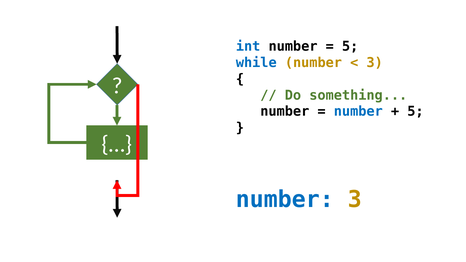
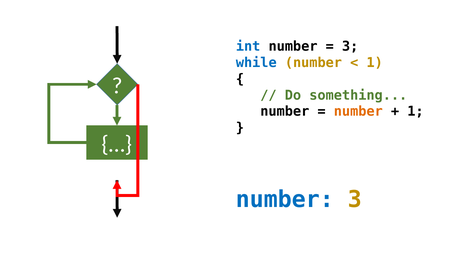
5: 5 -> 3 (350, 46)
3: 3 -> 1 (375, 63)
number colour: blue -> orange (358, 112)
5: 5 -> 1 (415, 112)
